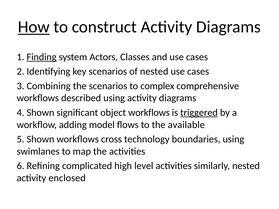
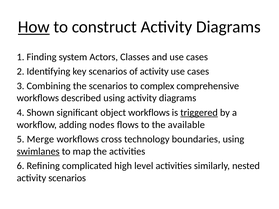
Finding underline: present -> none (42, 57)
of nested: nested -> activity (154, 72)
model: model -> nodes (102, 125)
5 Shown: Shown -> Merge (40, 139)
swimlanes underline: none -> present (38, 151)
activity enclosed: enclosed -> scenarios (67, 178)
